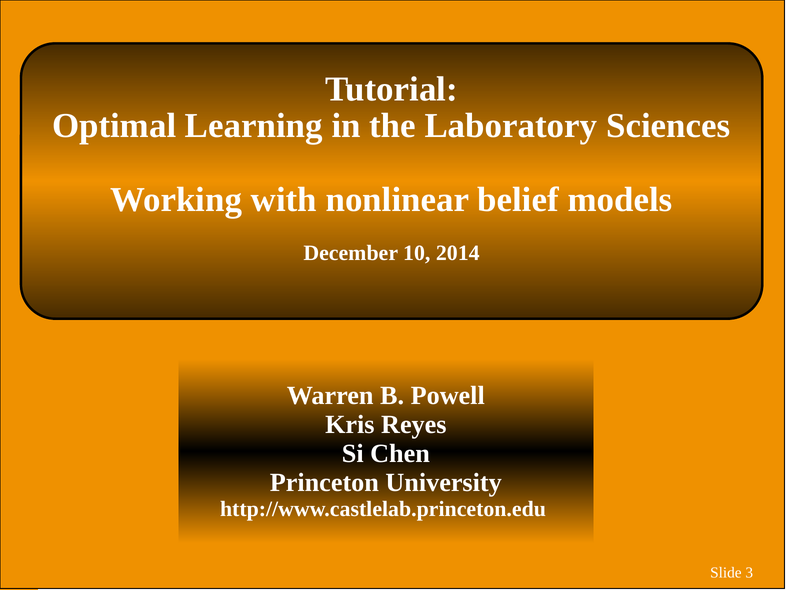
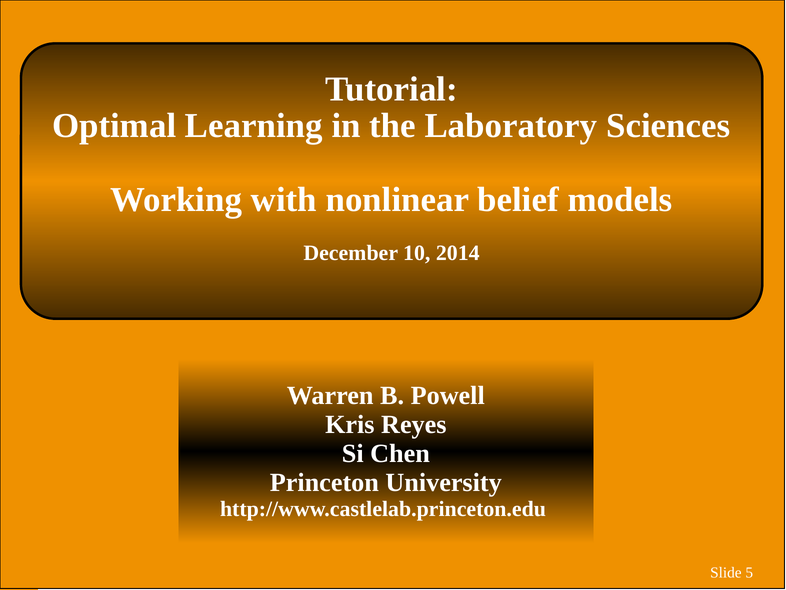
3: 3 -> 5 (749, 572)
